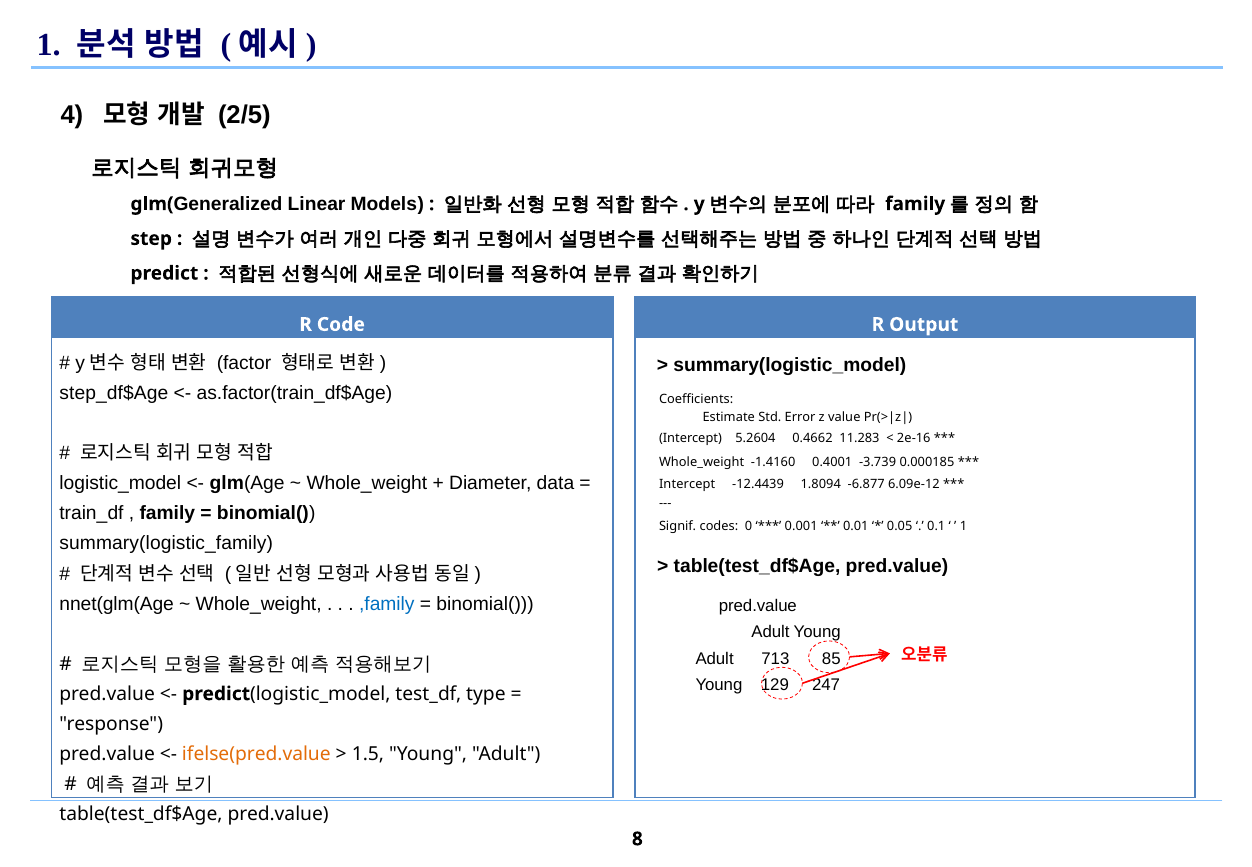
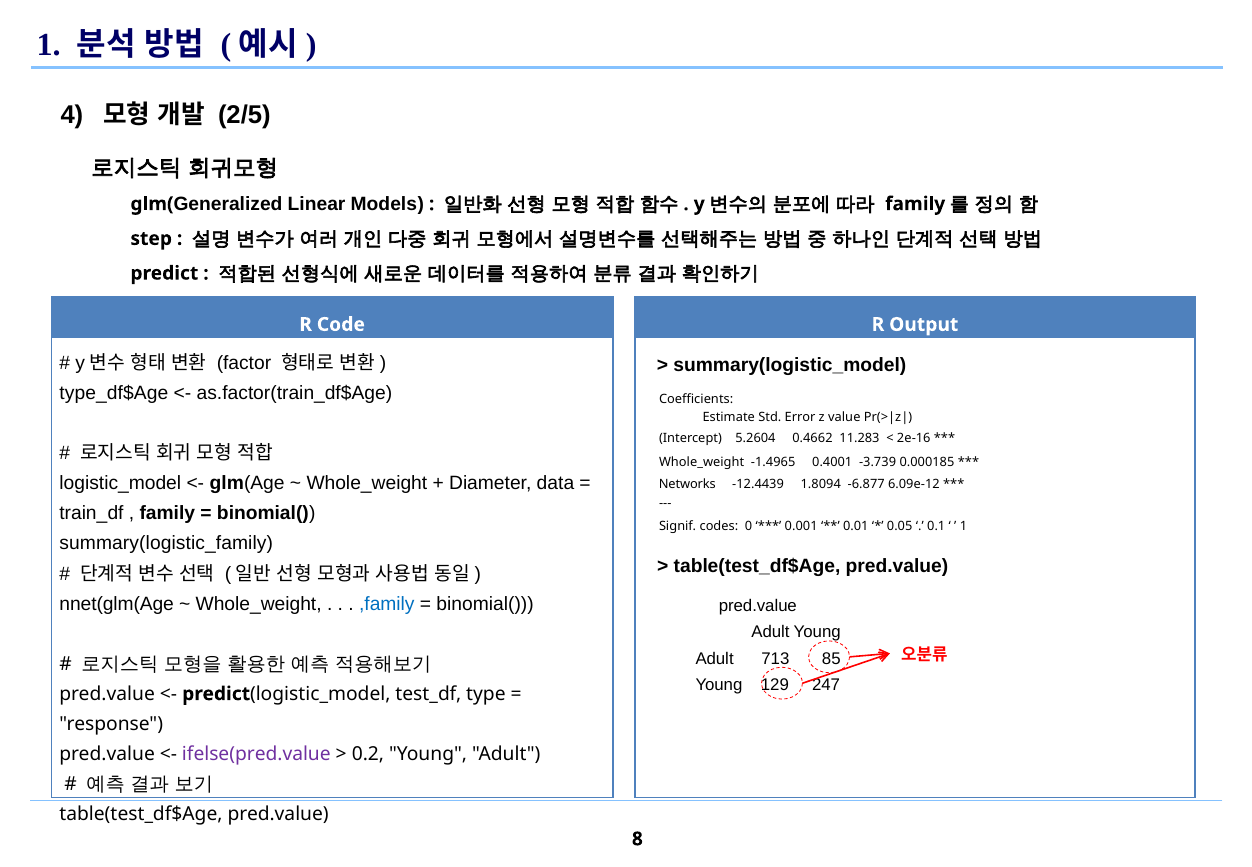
step_df$Age: step_df$Age -> type_df$Age (114, 393)
-1.4160: -1.4160 -> -1.4965 (773, 462)
Intercept: Intercept -> Networks (687, 484)
ifelse(pred.value colour: orange -> purple (256, 754)
1.5: 1.5 -> 0.2 (368, 754)
